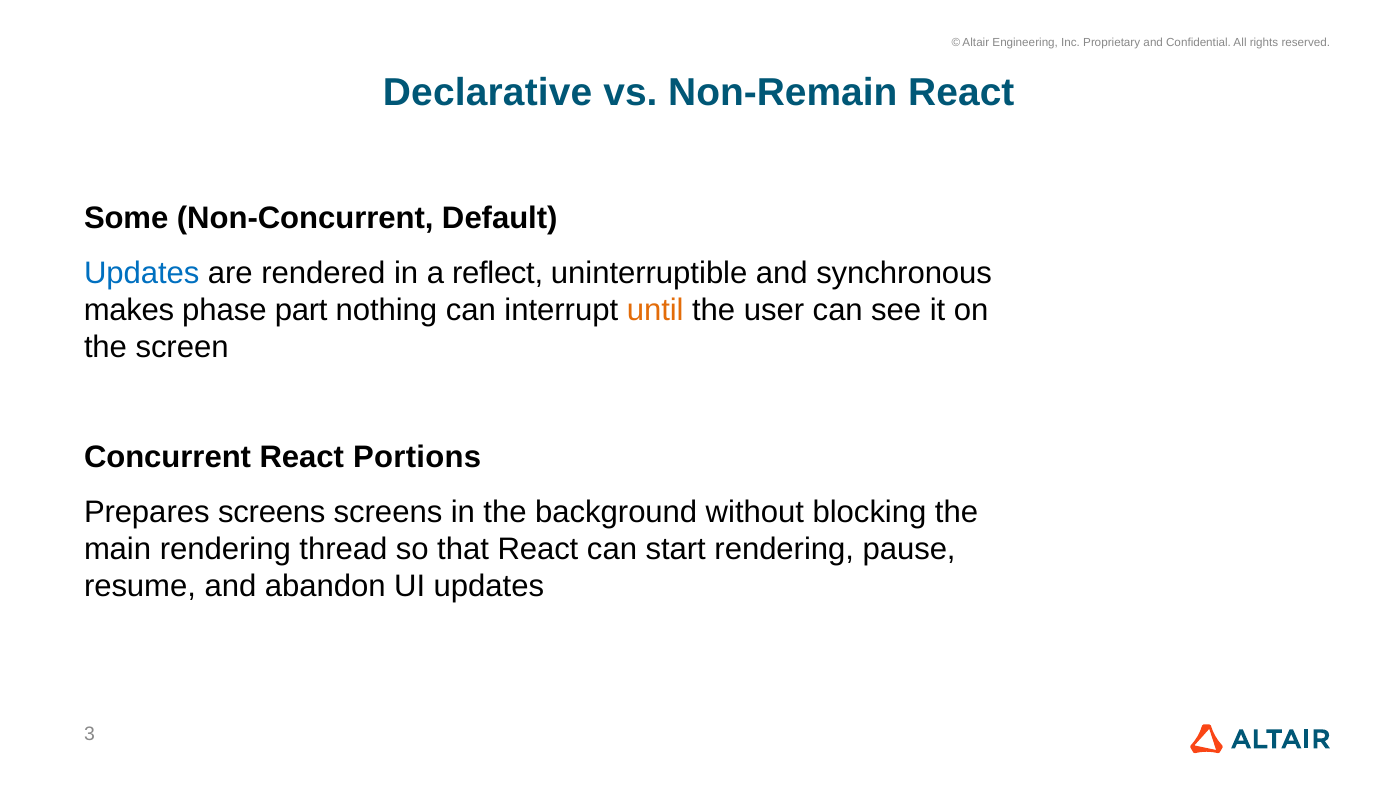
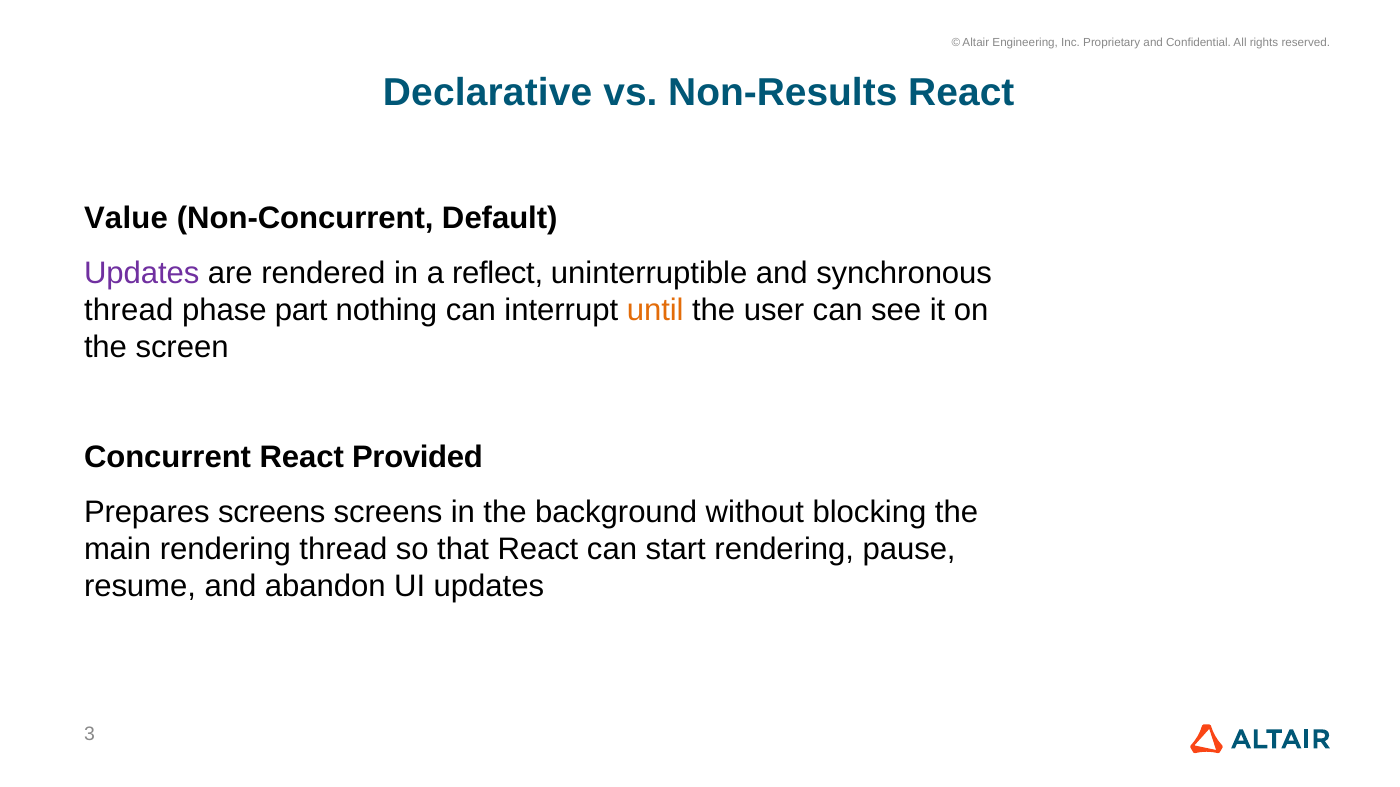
Non-Remain: Non-Remain -> Non-Results (783, 93)
Some: Some -> Value (126, 218)
Updates colour: blue -> purple (142, 273)
makes: makes -> thread (129, 310)
Portions: Portions -> Provided (417, 457)
